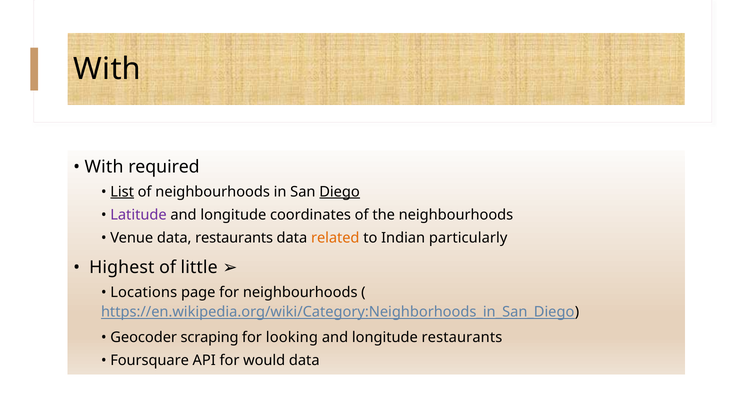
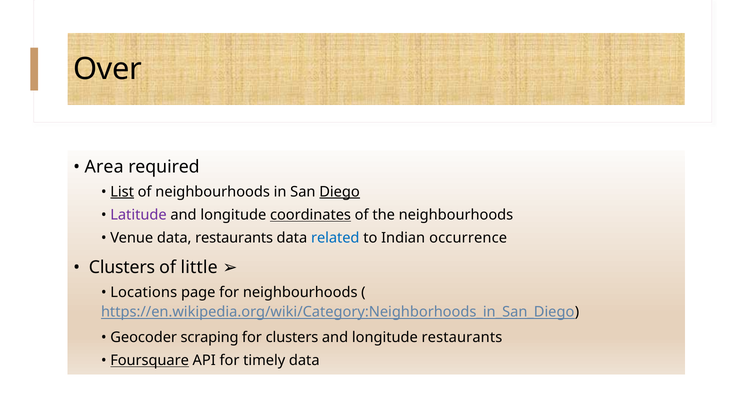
With: With -> Over (107, 69)
With: With -> Area (104, 167)
coordinates underline: none -> present (311, 215)
related colour: orange -> blue (335, 238)
particularly: particularly -> occurrence (468, 238)
Highest: Highest -> Clusters (122, 268)
for looking: looking -> clusters (292, 338)
Foursquare underline: none -> present (150, 361)
would: would -> timely (264, 361)
